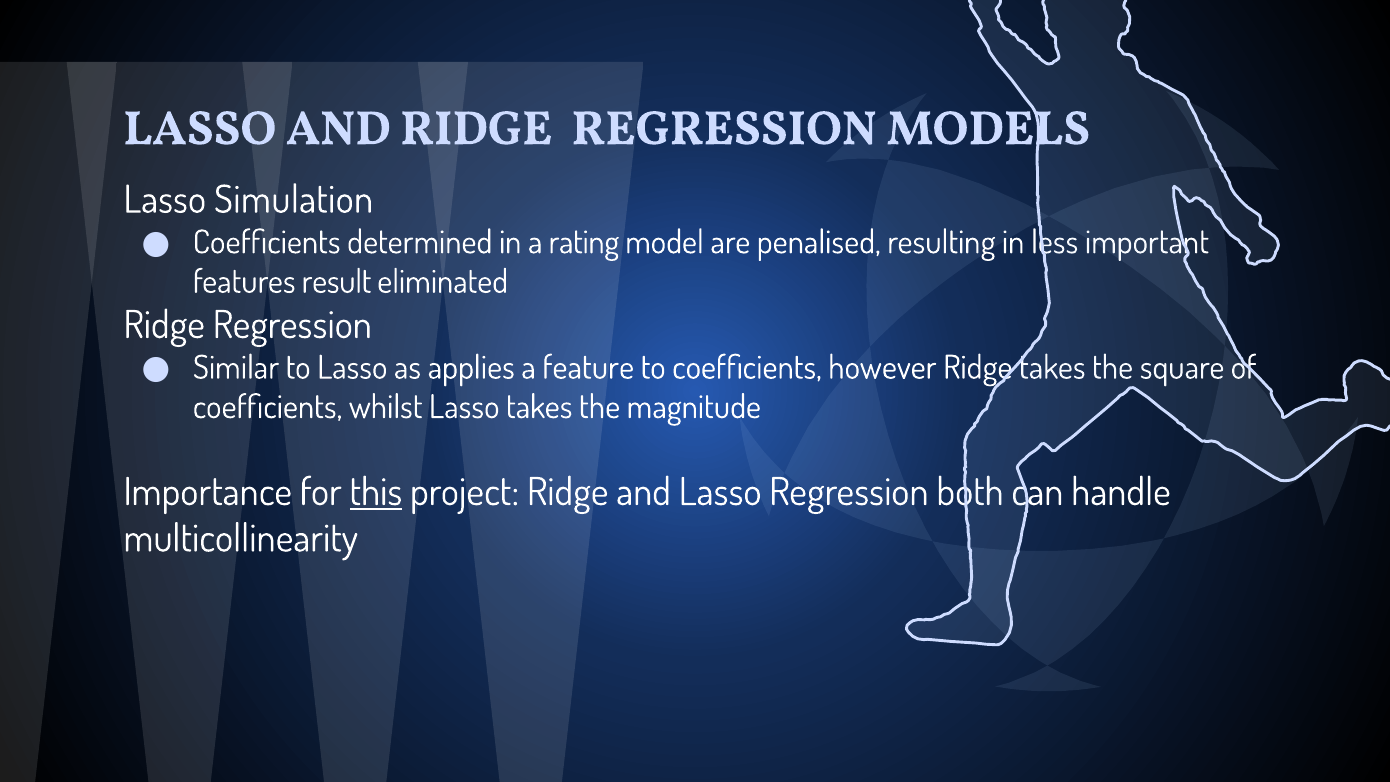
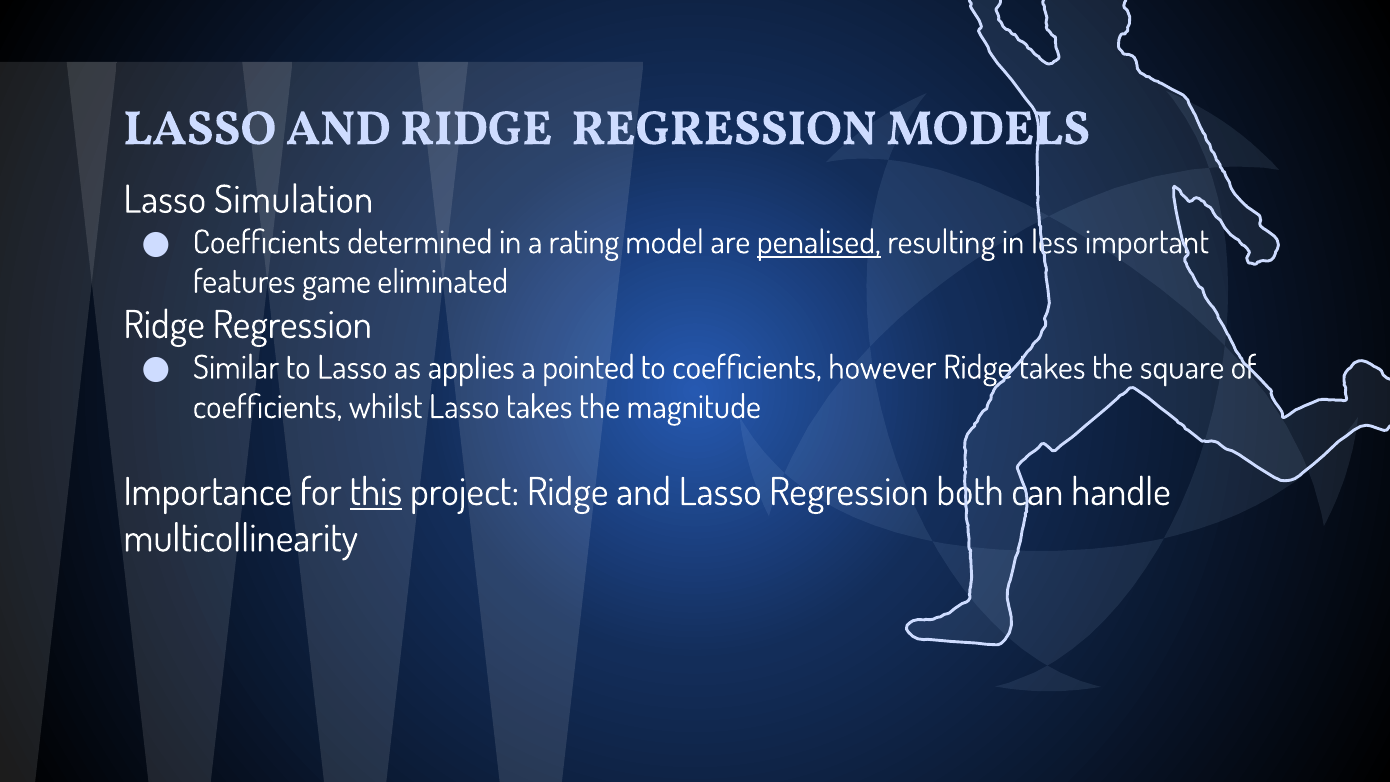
penalised underline: none -> present (819, 242)
result: result -> game (336, 282)
feature: feature -> pointed (588, 368)
